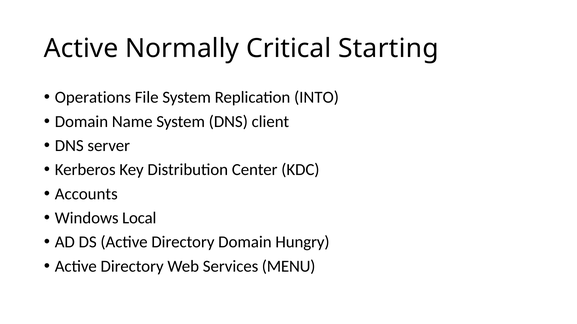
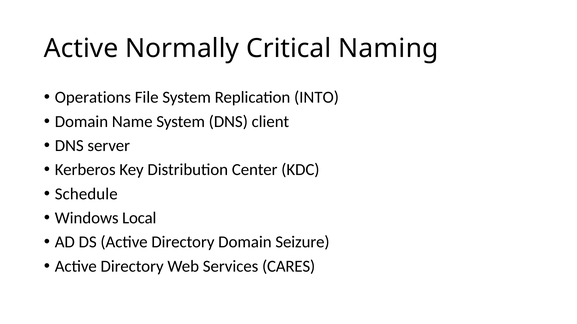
Starting: Starting -> Naming (388, 48)
Accounts: Accounts -> Schedule (86, 194)
Hungry: Hungry -> Seizure (302, 242)
MENU: MENU -> CARES (289, 267)
